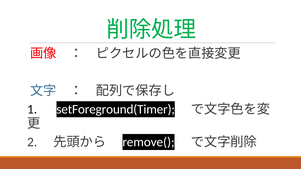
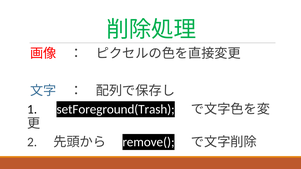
setForeground(Timer: setForeground(Timer -> setForeground(Trash (116, 110)
